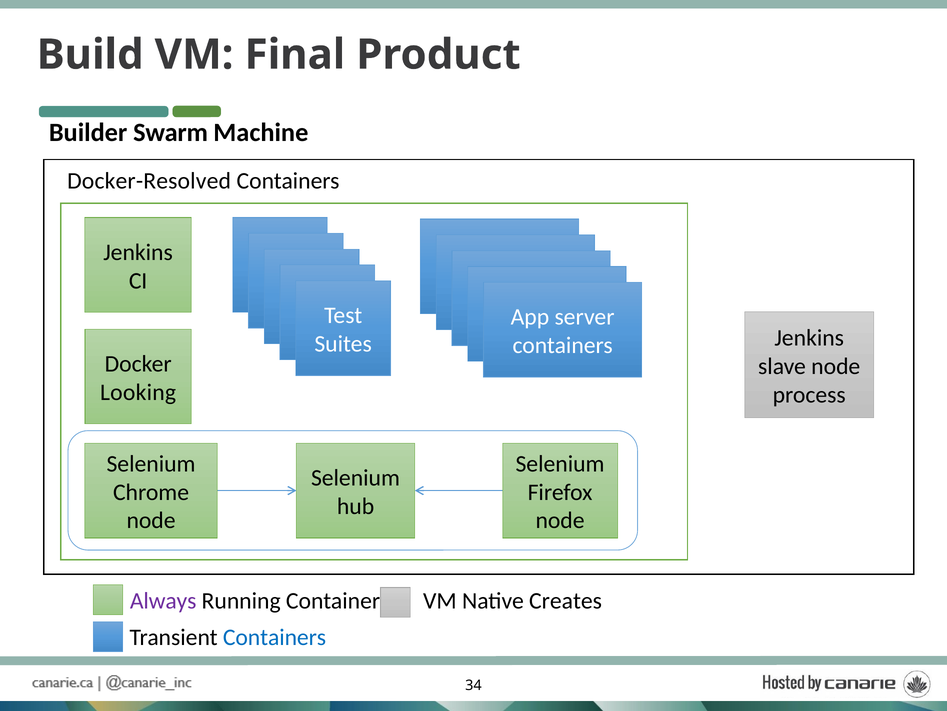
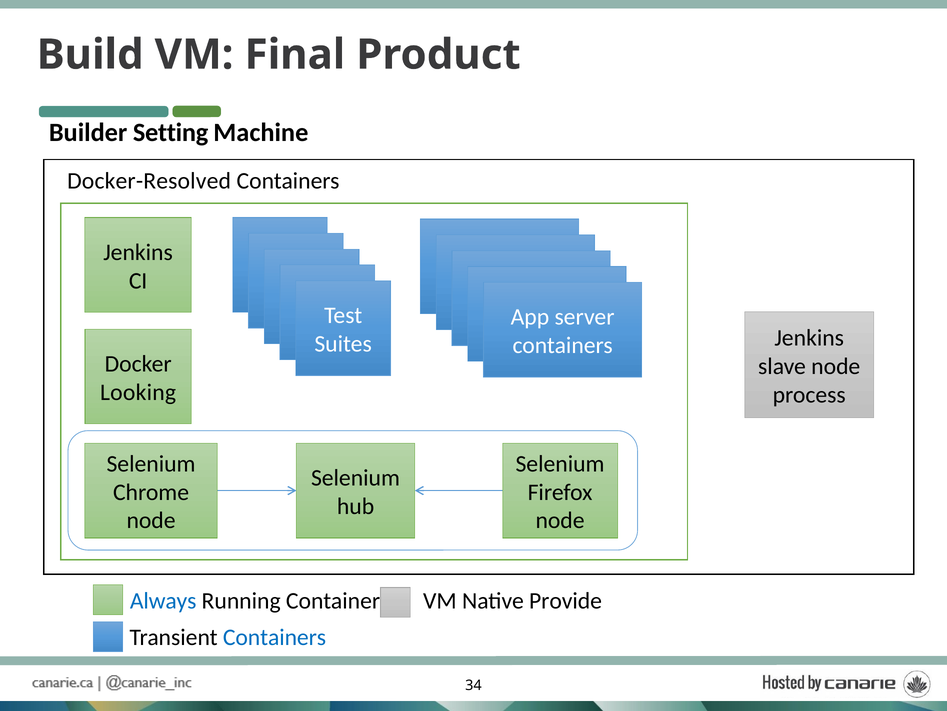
Swarm: Swarm -> Setting (171, 133)
Always colour: purple -> blue (163, 600)
Creates: Creates -> Provide (566, 600)
